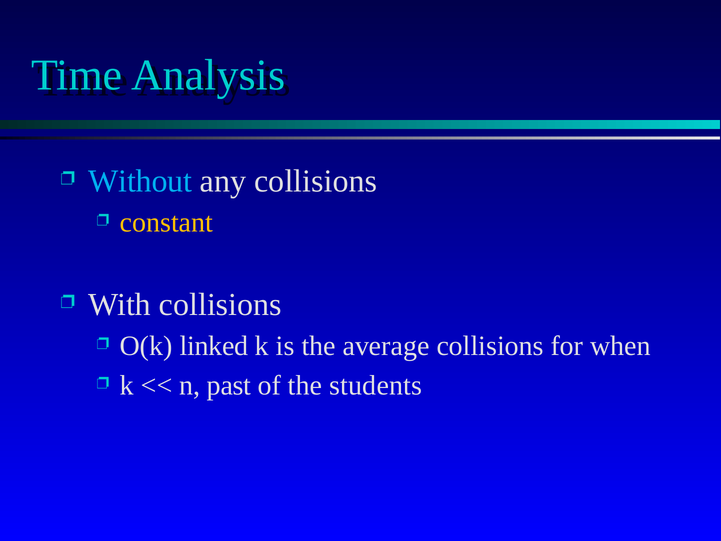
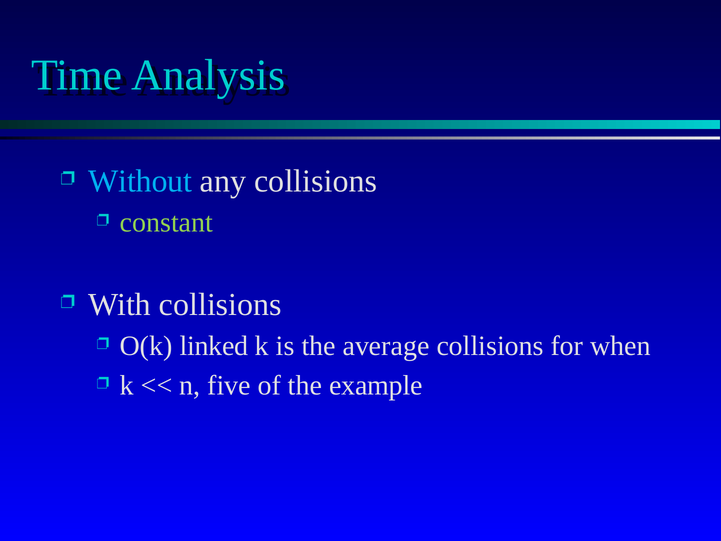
constant colour: yellow -> light green (166, 223)
past: past -> five (229, 385)
students: students -> example (376, 385)
